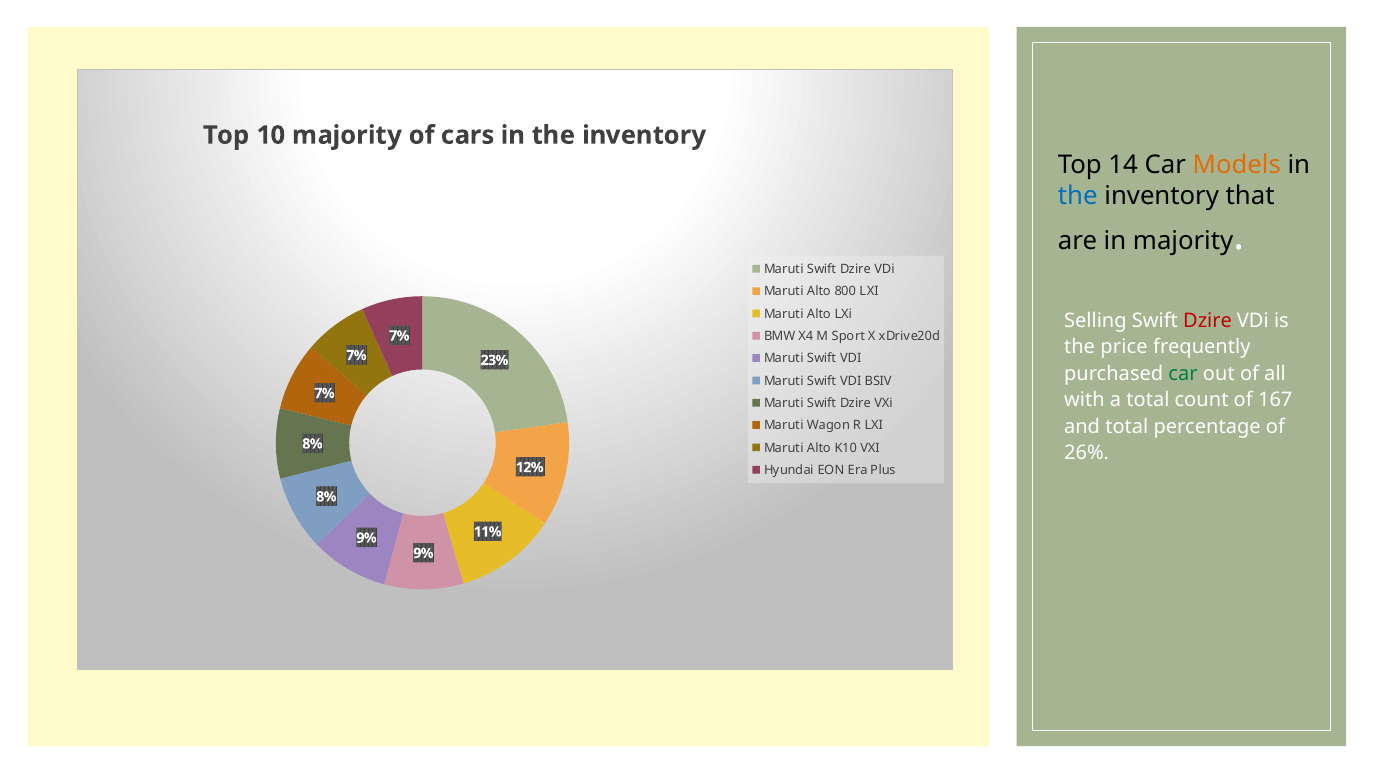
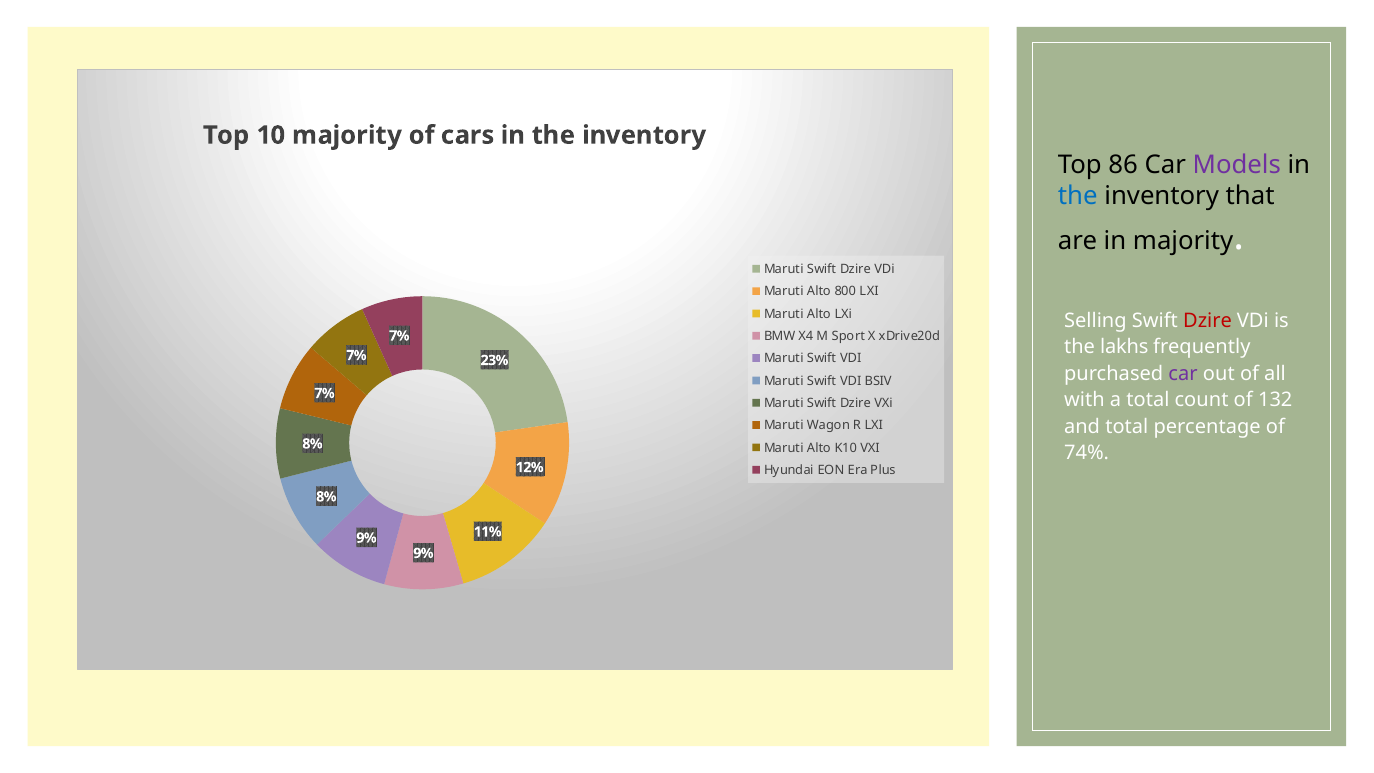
14: 14 -> 86 (1123, 165)
Models colour: orange -> purple (1237, 165)
price: price -> lakhs (1124, 347)
car colour: green -> purple (1183, 373)
167: 167 -> 132 (1275, 400)
26%: 26% -> 74% (1087, 453)
